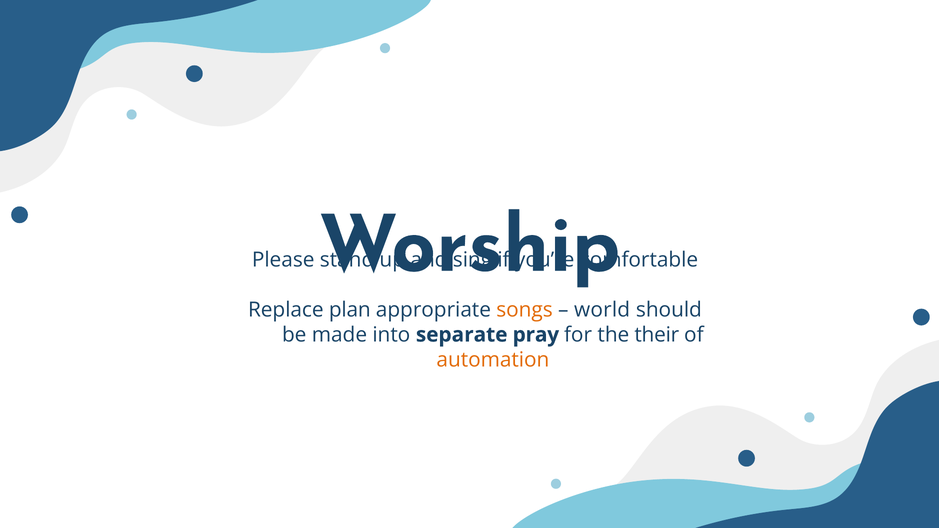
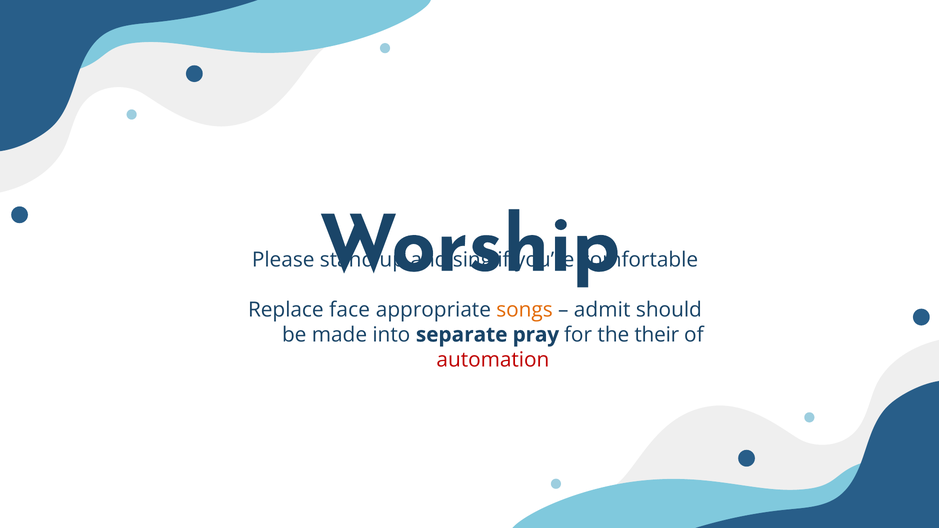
plan: plan -> face (350, 310)
world: world -> admit (602, 310)
automation colour: orange -> red (493, 360)
